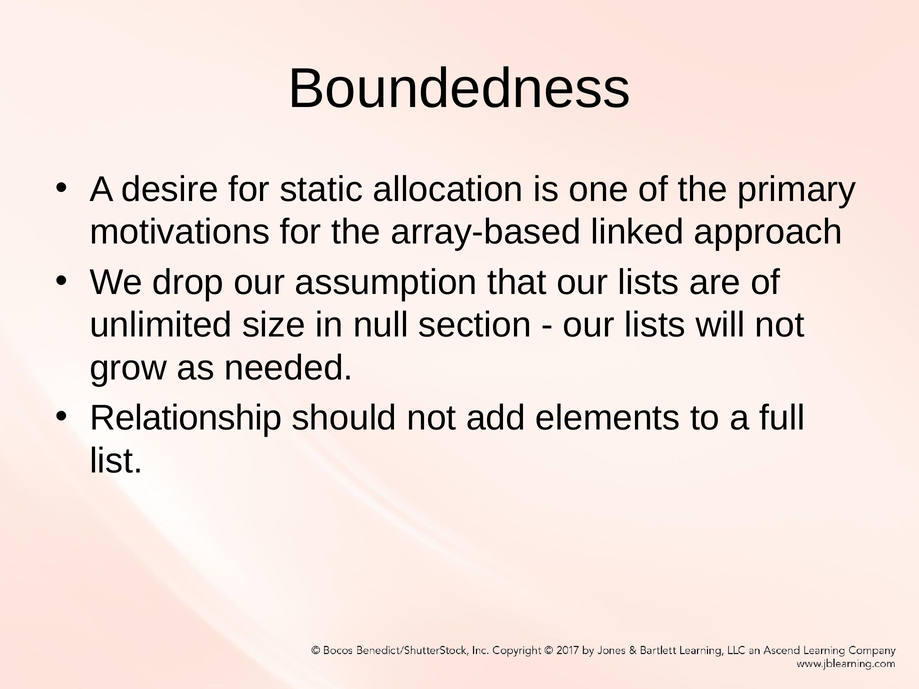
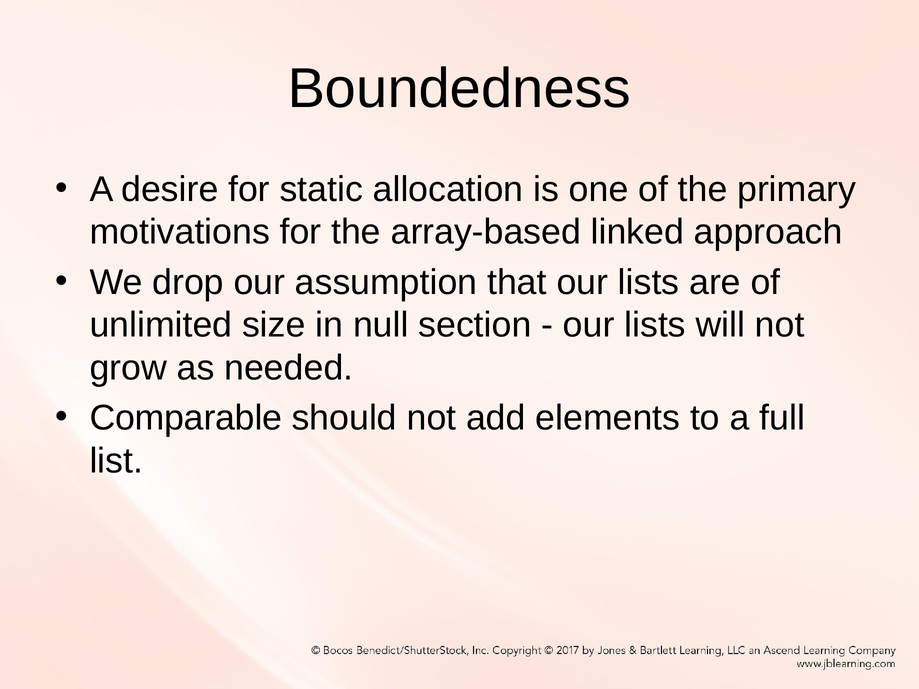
Relationship: Relationship -> Comparable (186, 418)
